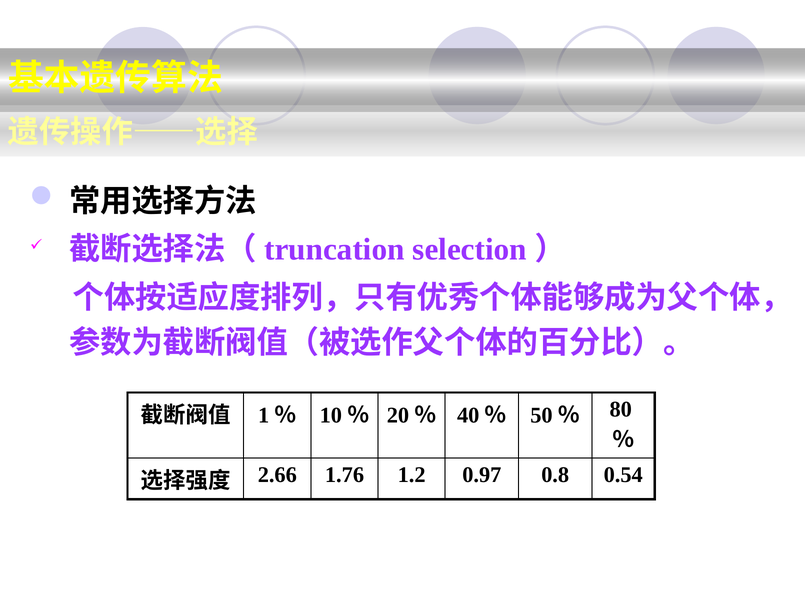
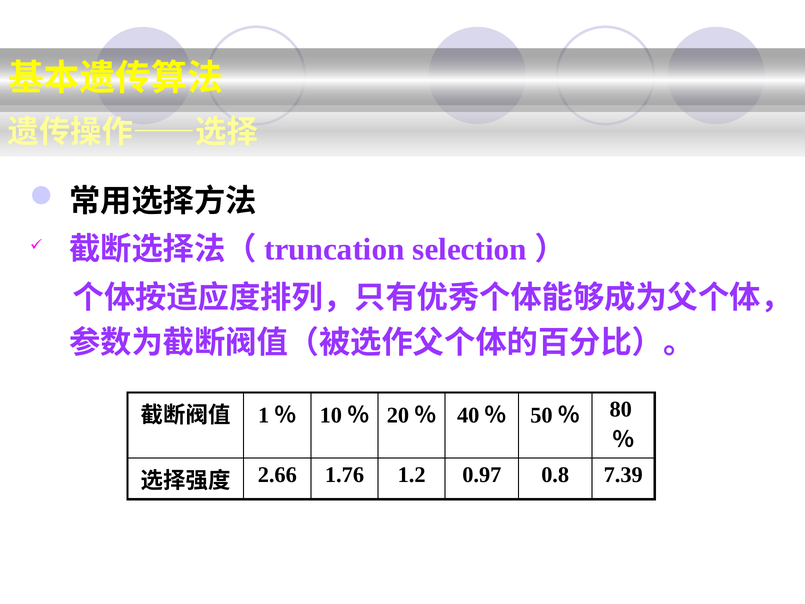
0.54: 0.54 -> 7.39 (623, 474)
